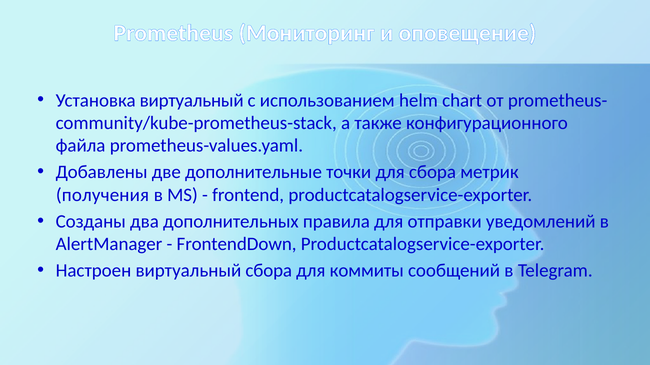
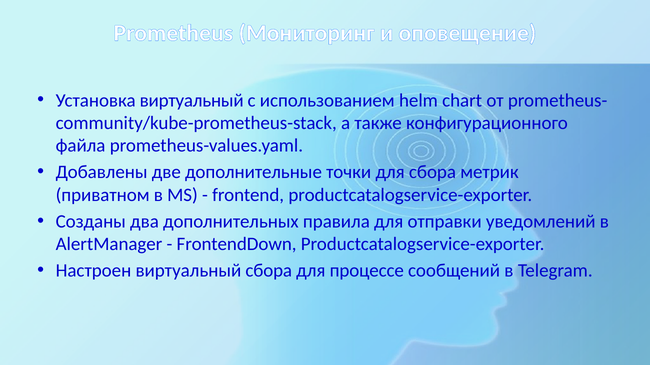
получения: получения -> приватном (103, 195)
коммиты: коммиты -> процессе (367, 271)
